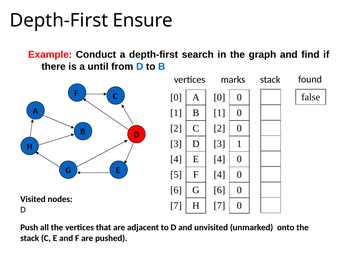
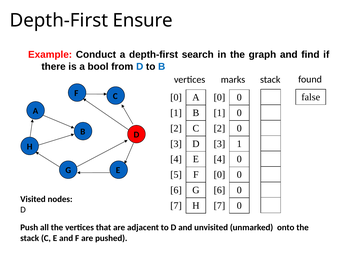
until: until -> bool (98, 67)
4: 4 -> 0 (219, 175)
